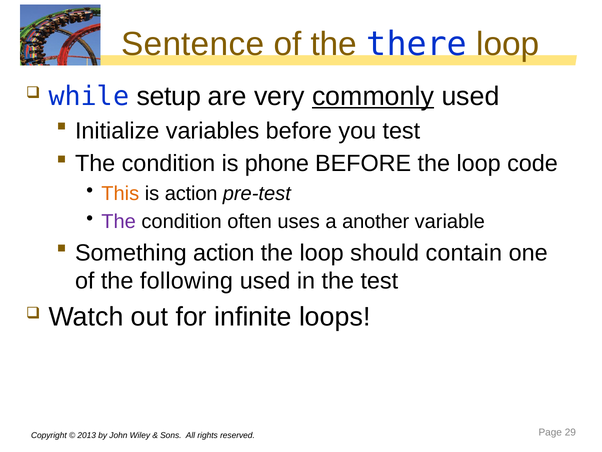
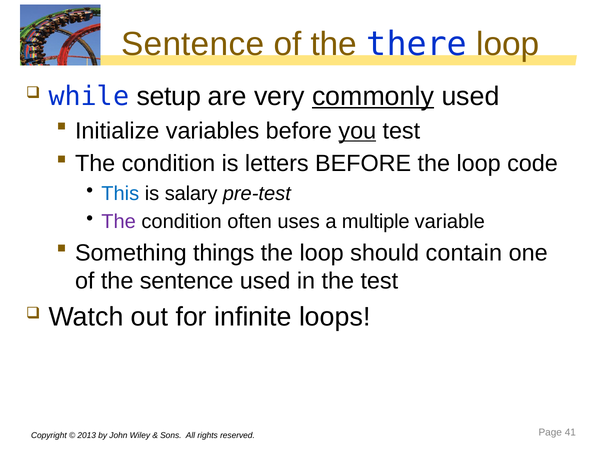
you underline: none -> present (357, 131)
phone: phone -> letters (277, 164)
This colour: orange -> blue (120, 193)
is action: action -> salary (191, 193)
another: another -> multiple (376, 222)
Something action: action -> things (224, 253)
the following: following -> sentence (187, 281)
29: 29 -> 41 (570, 432)
